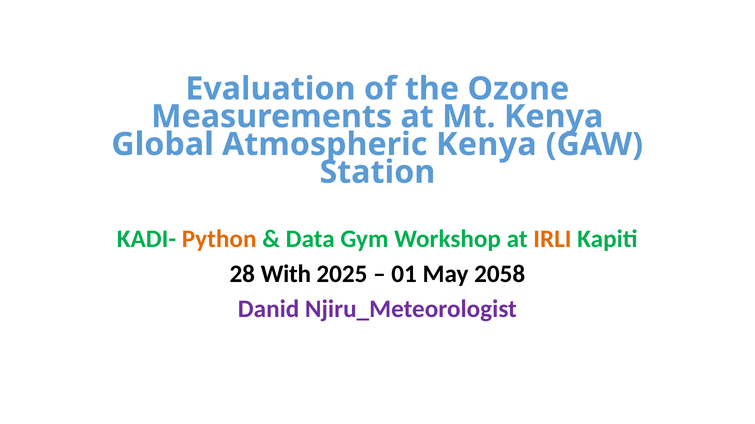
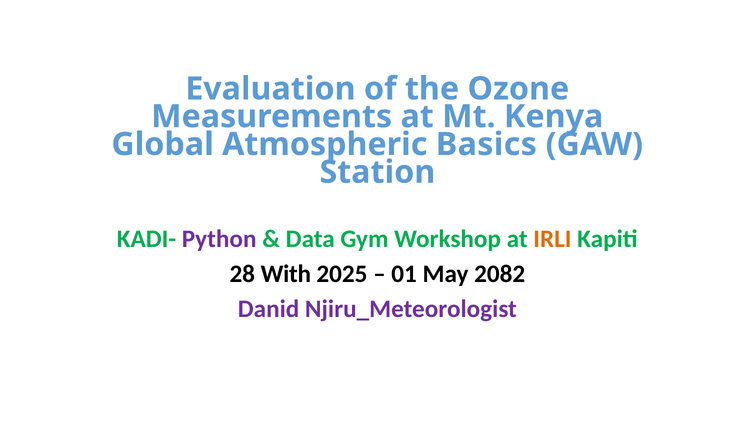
Atmospheric Kenya: Kenya -> Basics (486, 145)
Python colour: orange -> purple (219, 239)
2058: 2058 -> 2082 (500, 274)
